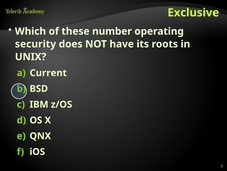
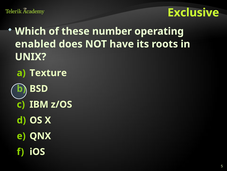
security: security -> enabled (35, 44)
Current: Current -> Texture (48, 73)
